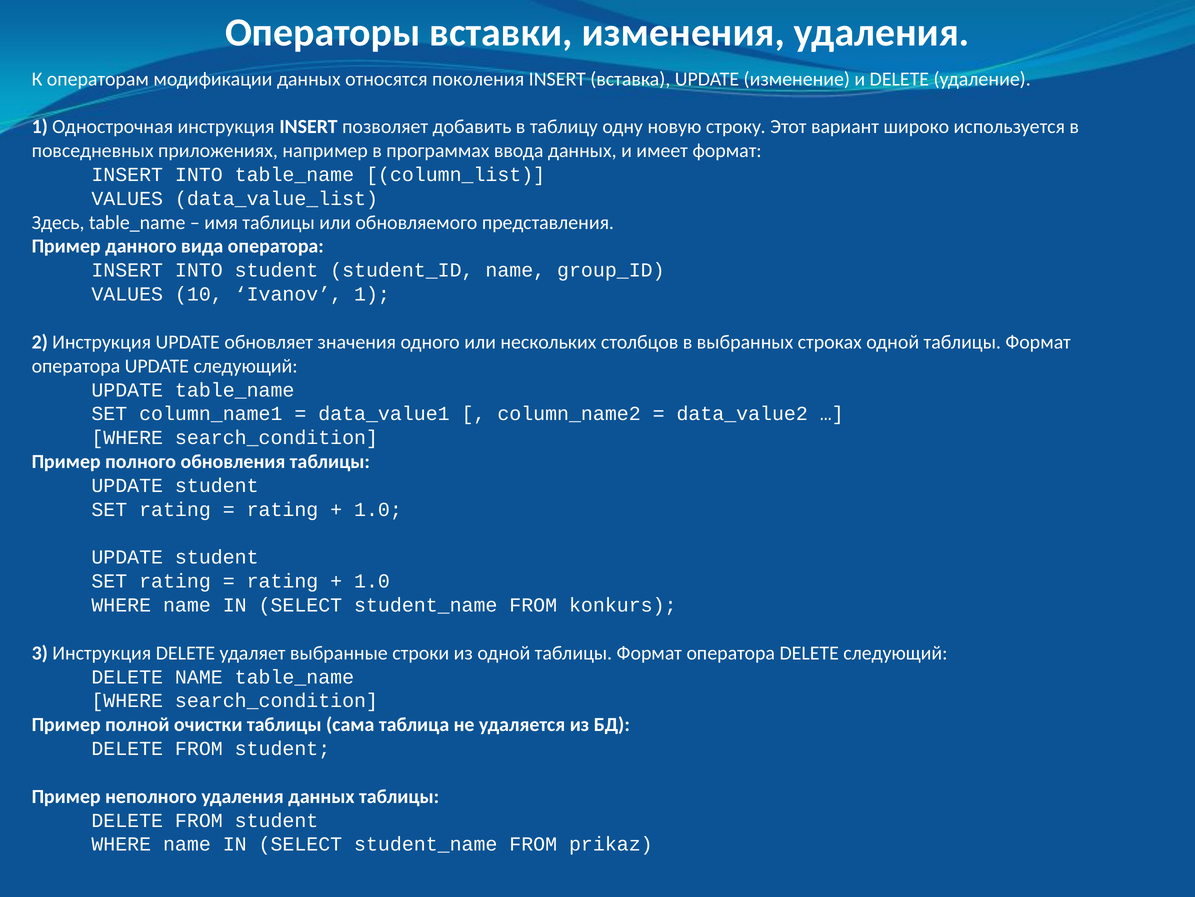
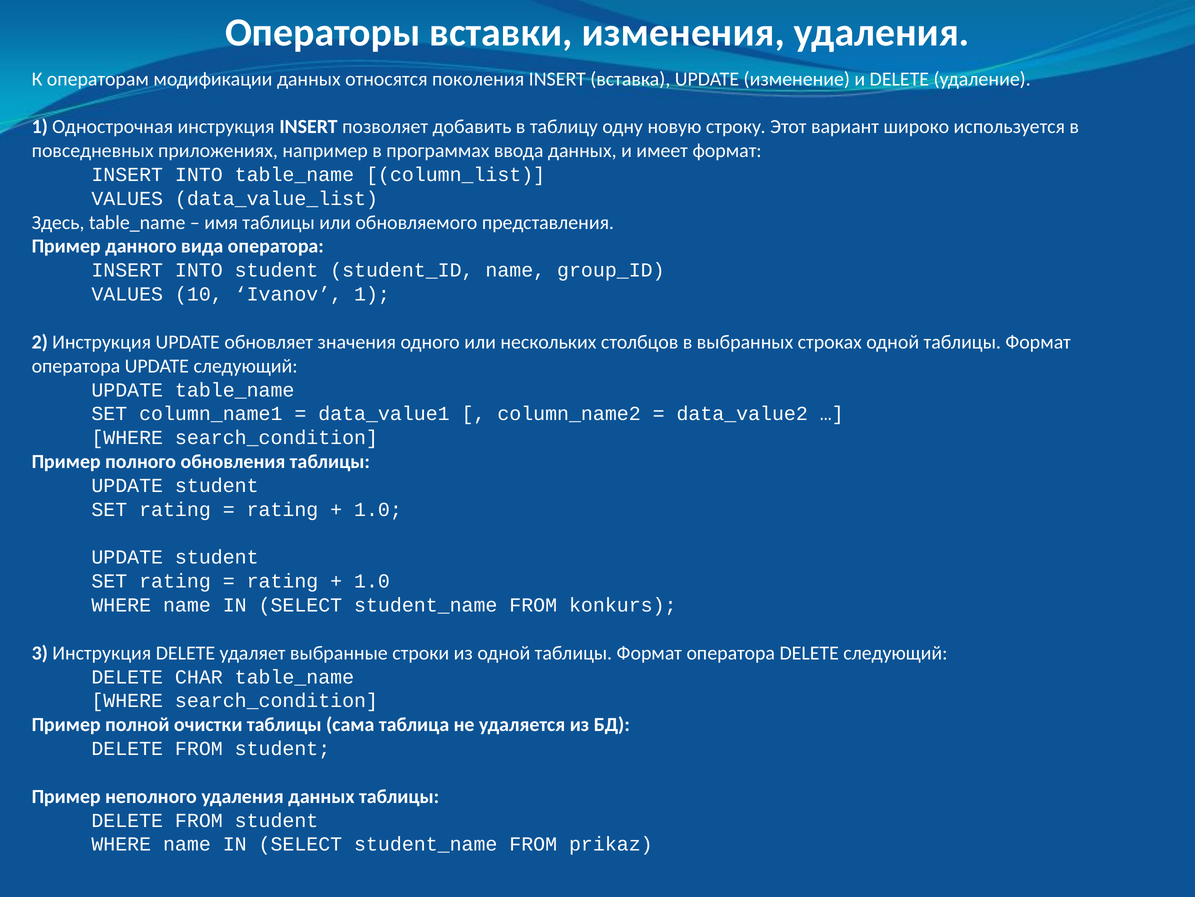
DELETE NAME: NAME -> CHAR (199, 676)
